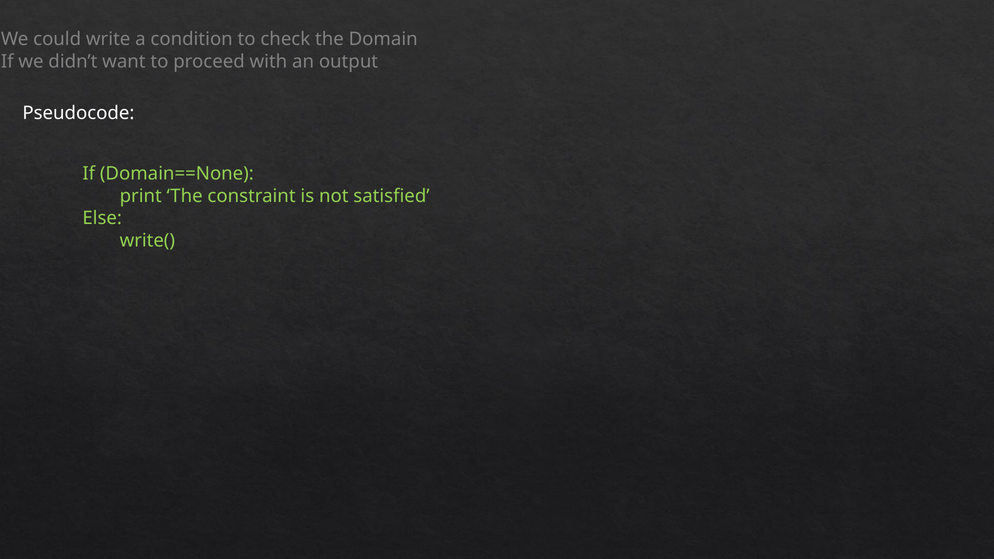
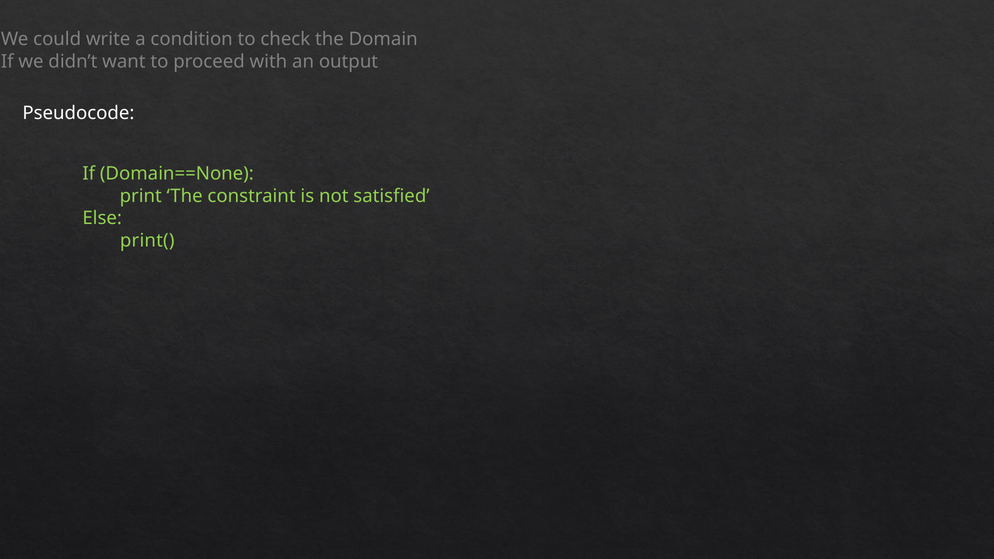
write(: write( -> print( (147, 241)
